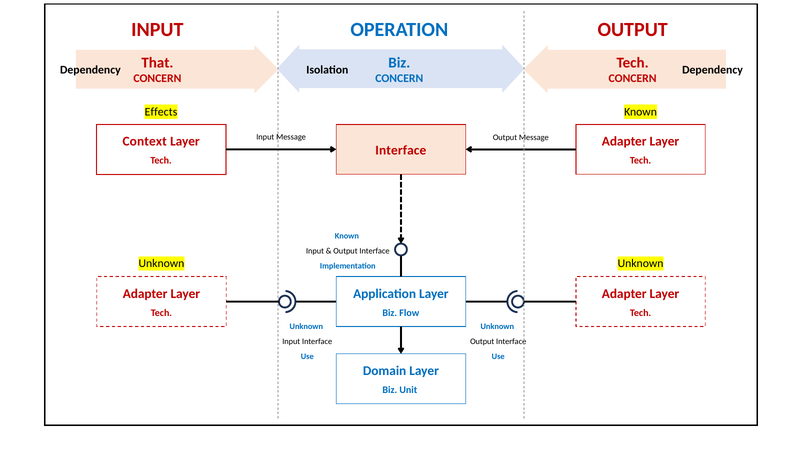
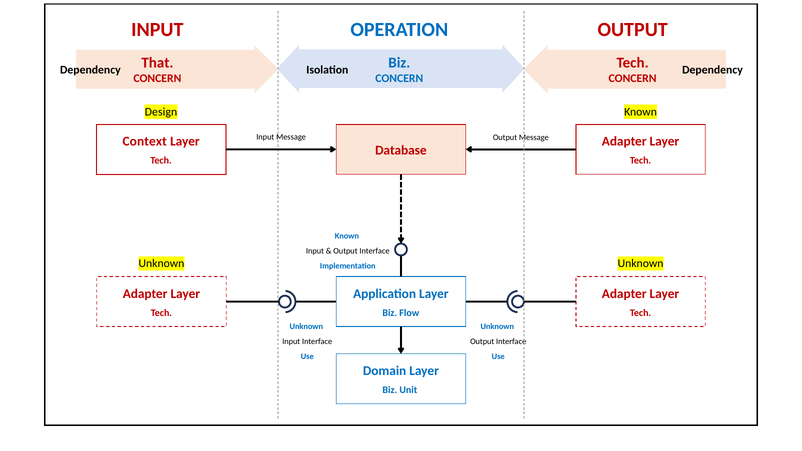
Effects: Effects -> Design (161, 112)
Interface: Interface -> Database (401, 150)
